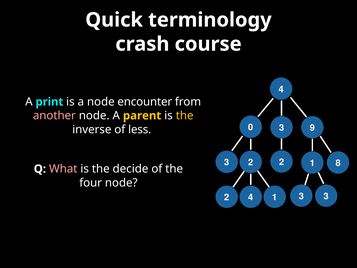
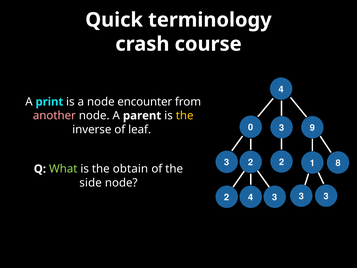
parent colour: yellow -> white (142, 116)
less: less -> leaf (140, 129)
What colour: pink -> light green (63, 169)
decide: decide -> obtain (130, 169)
four: four -> side (91, 183)
1: 1 -> 3 (275, 197)
